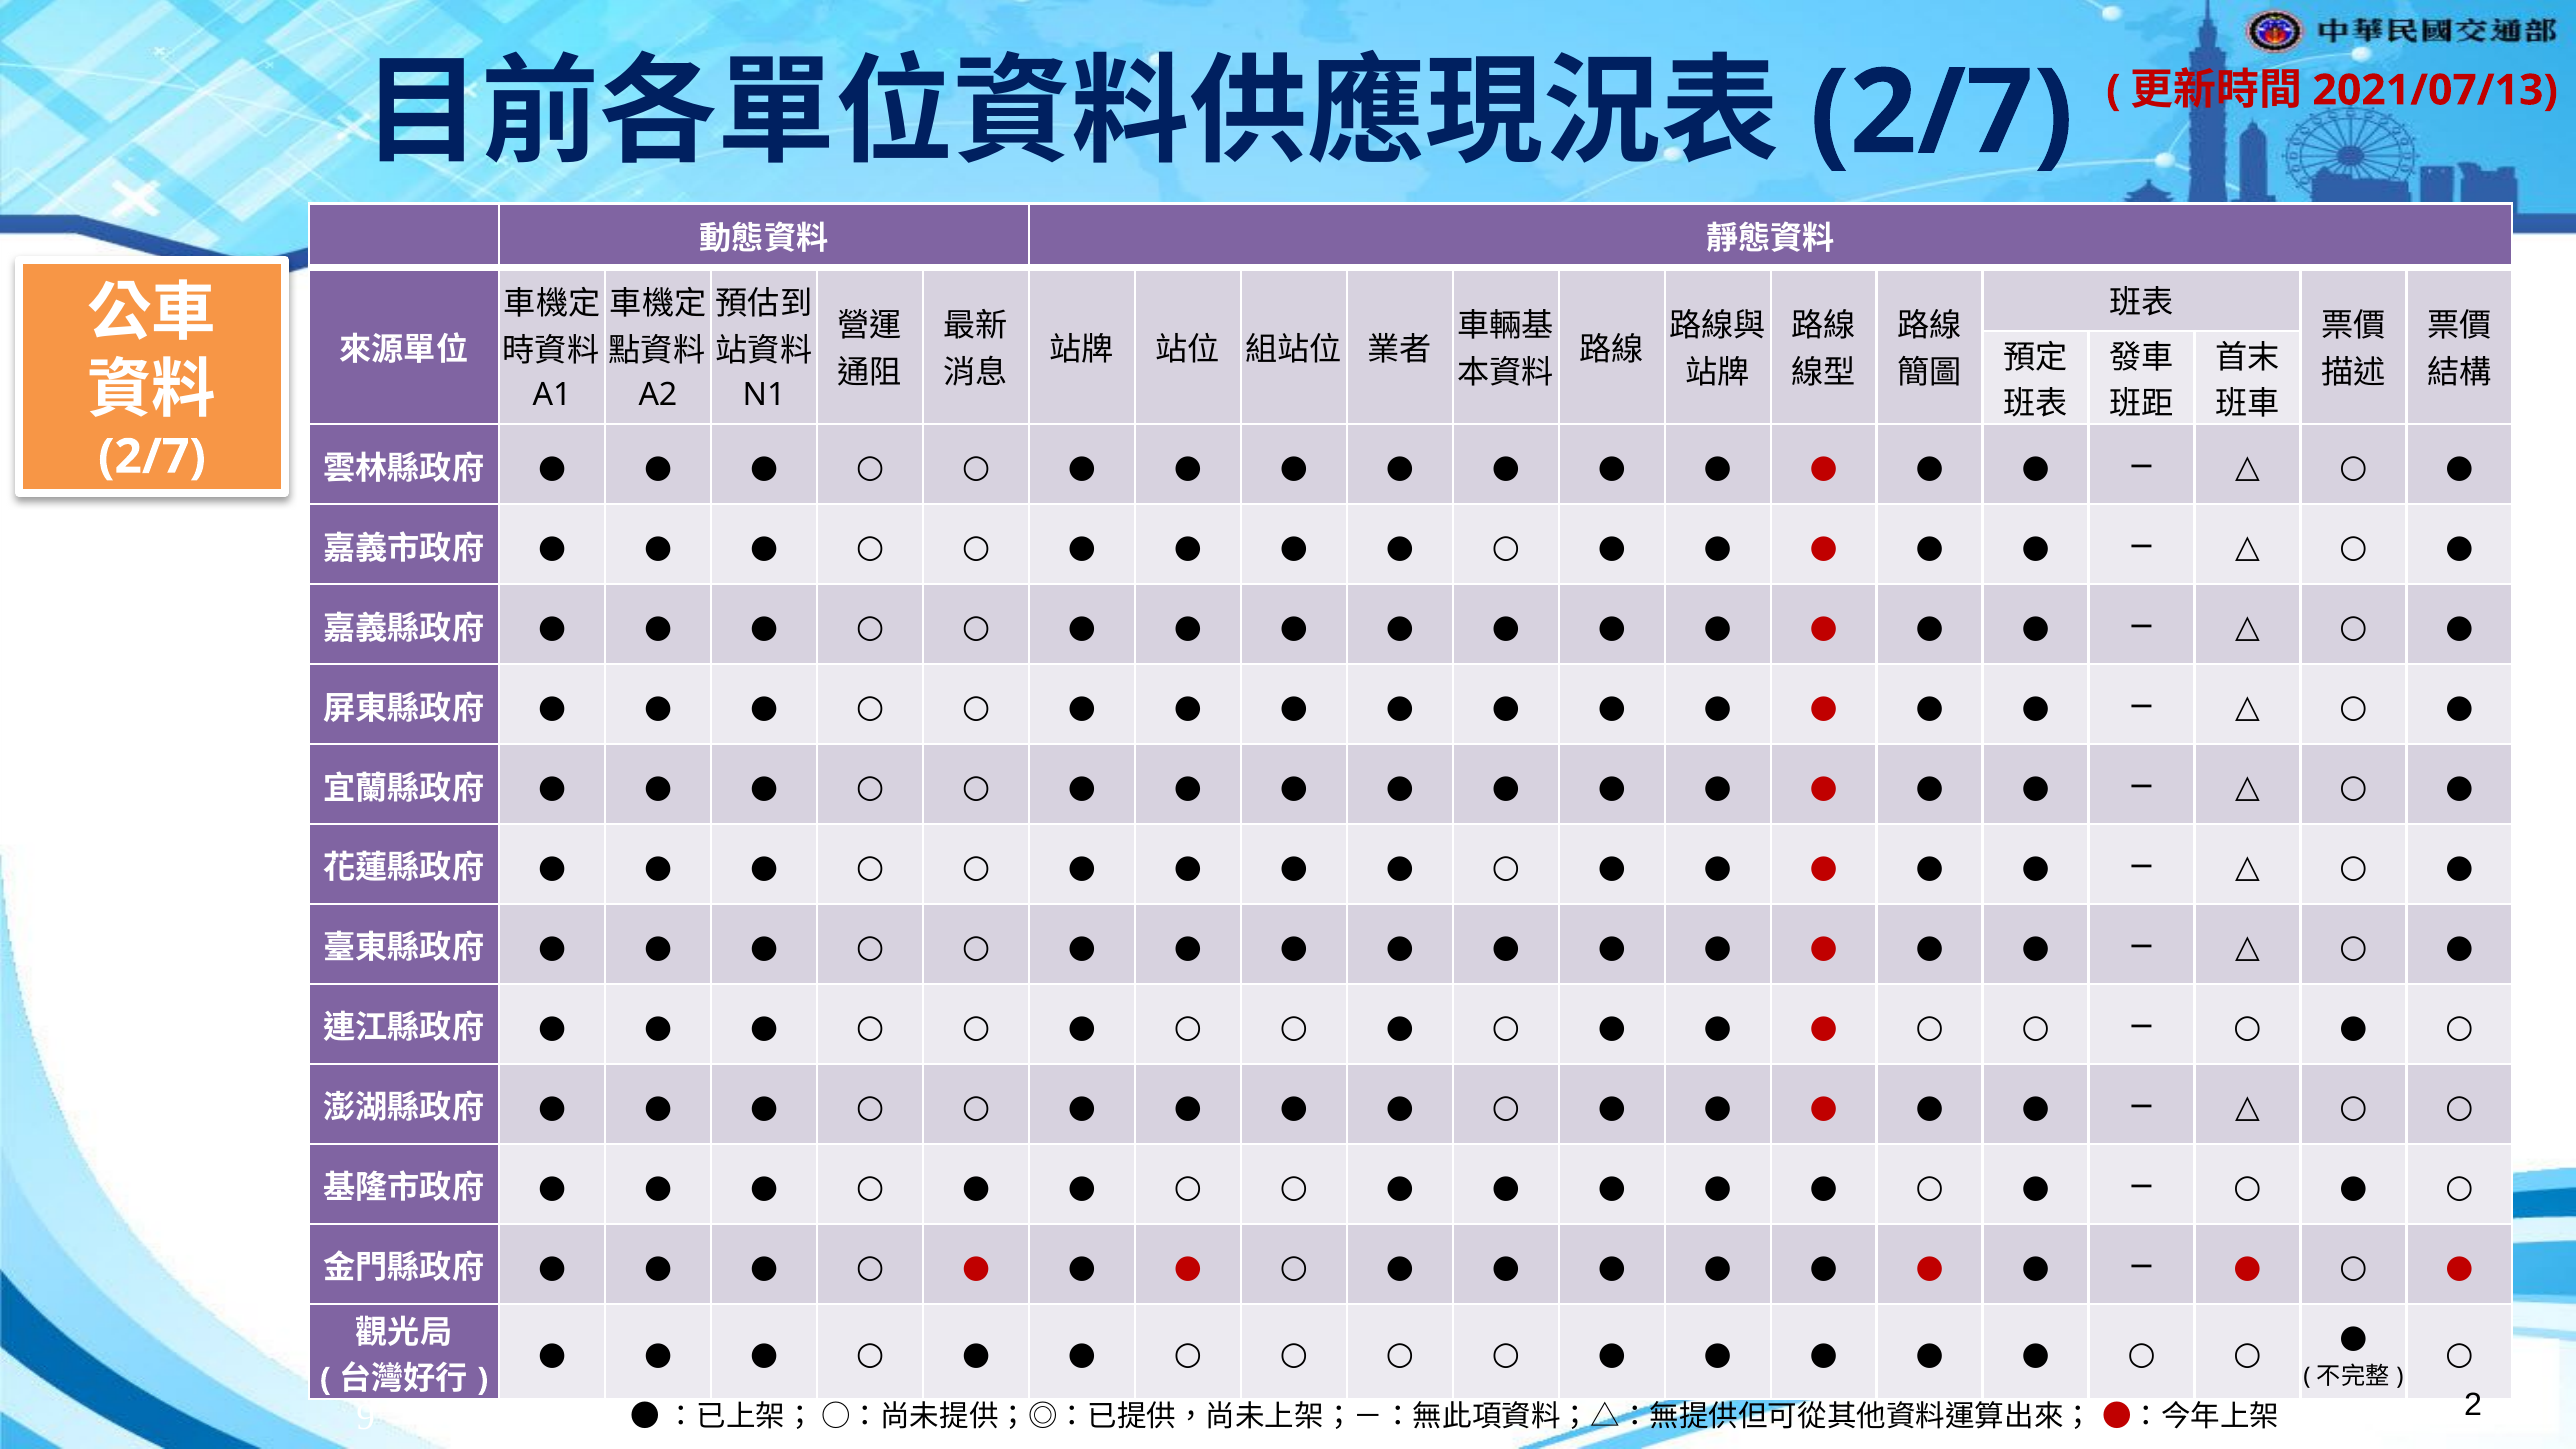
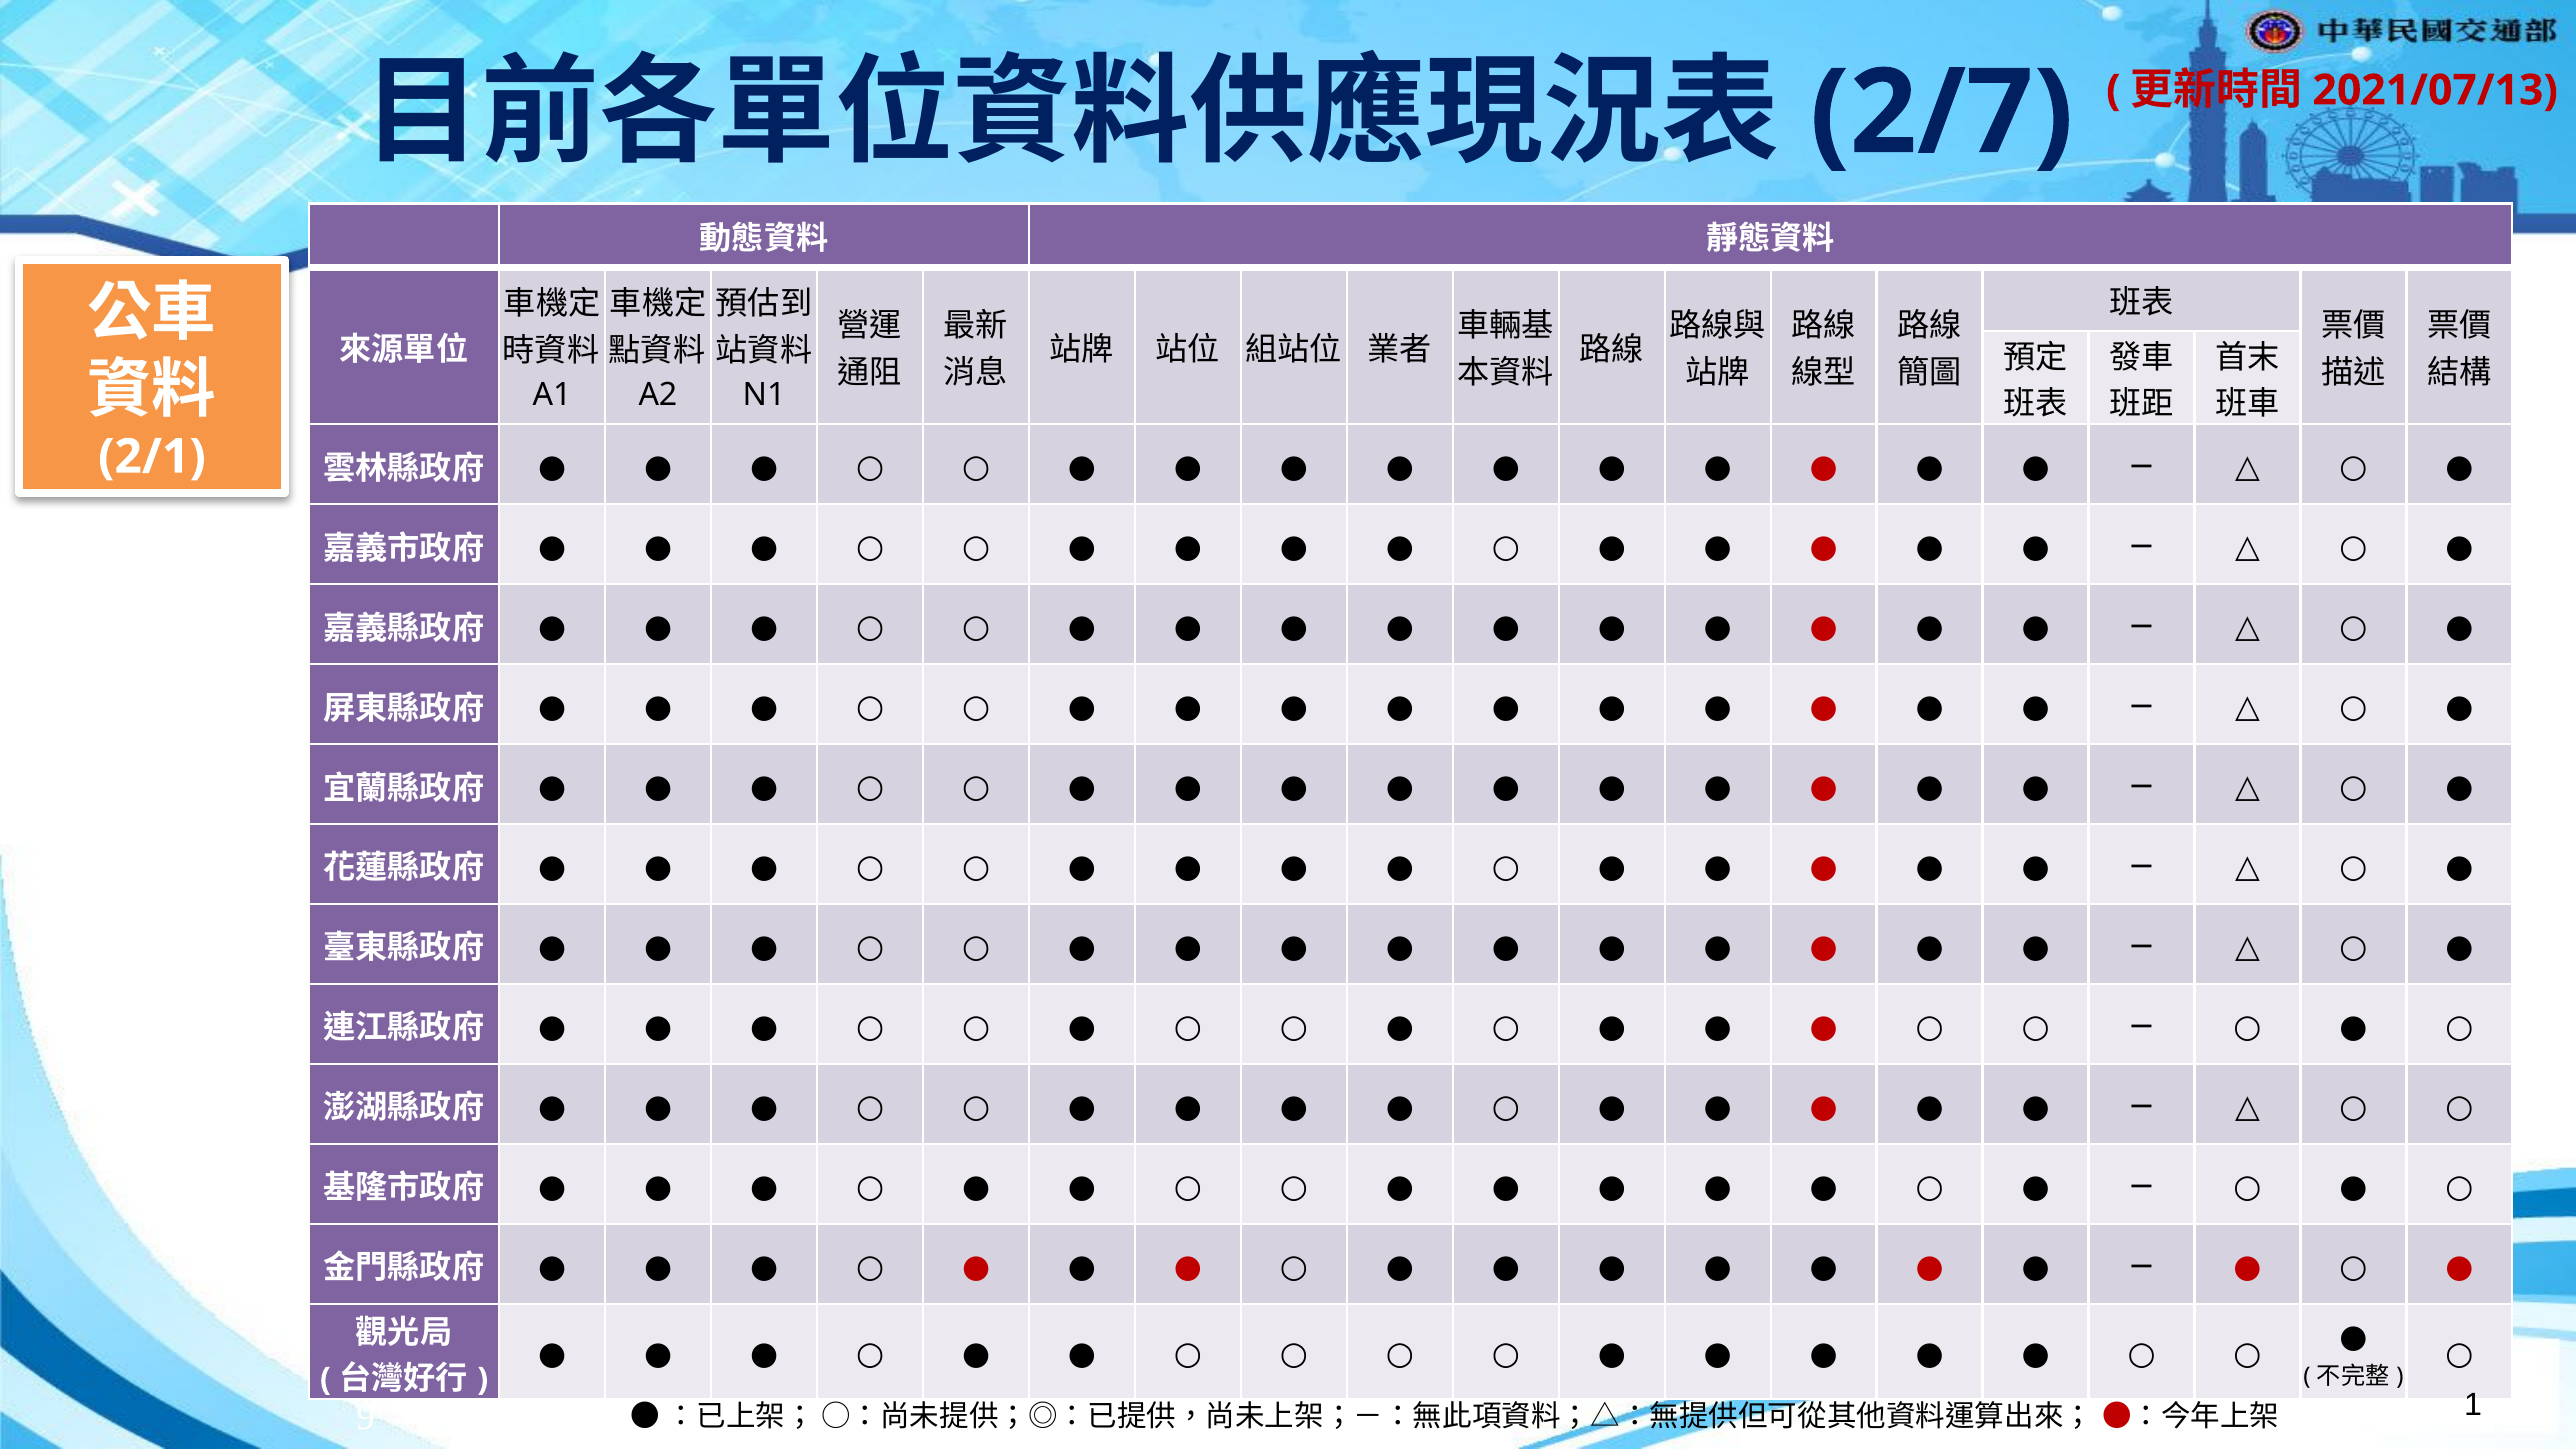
2/7: 2/7 -> 2/1 (152, 457)
2: 2 -> 1 (2473, 1405)
